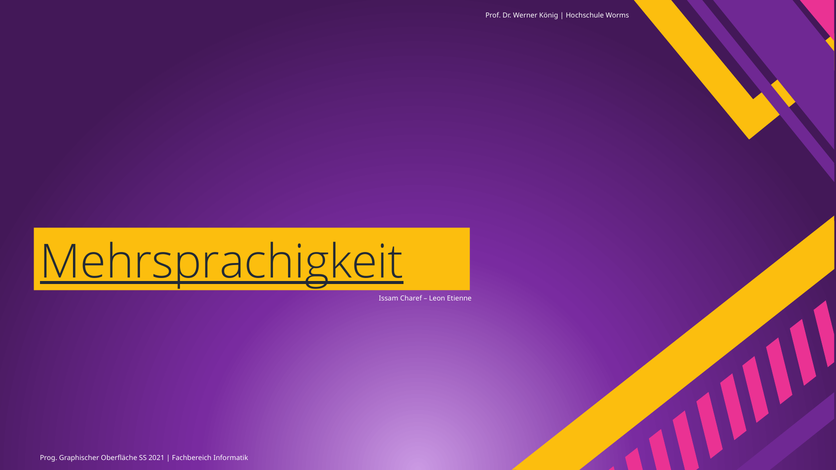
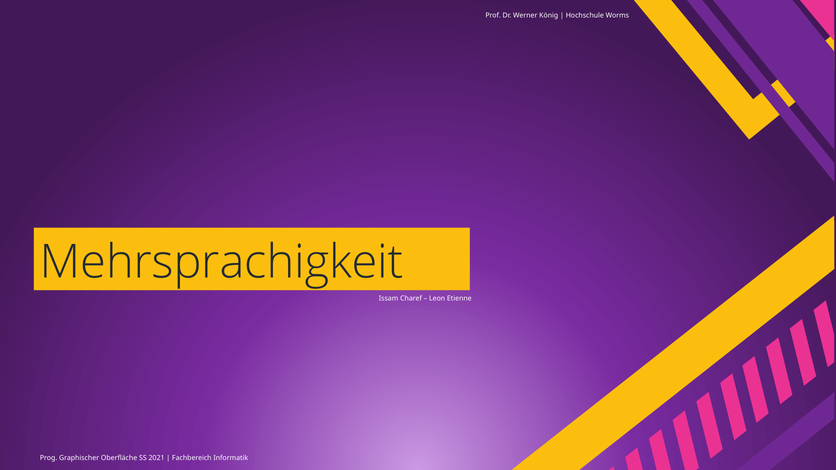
Mehrsprachigkeit underline: present -> none (222, 262)
